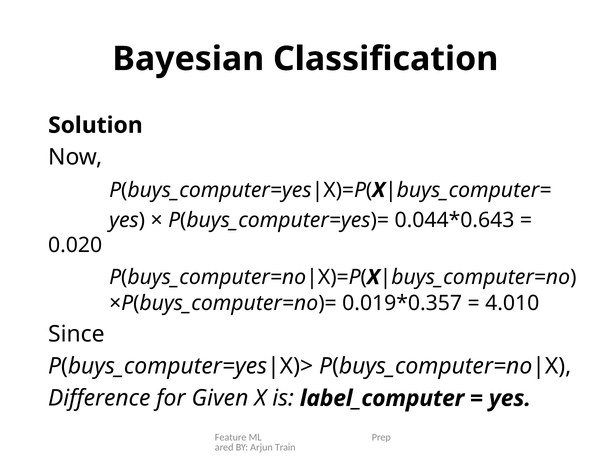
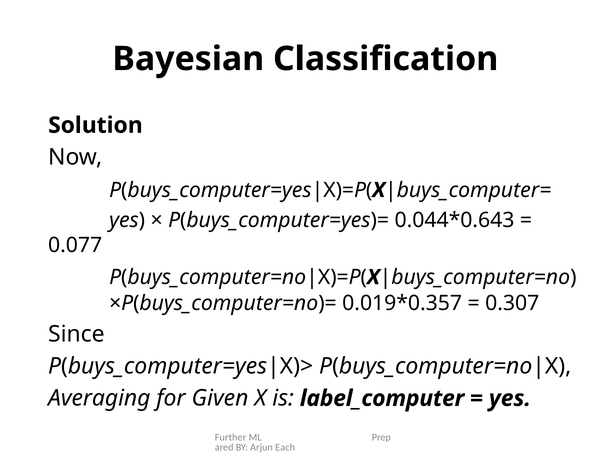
0.020: 0.020 -> 0.077 (75, 246)
4.010: 4.010 -> 0.307 (512, 303)
Difference: Difference -> Averaging (99, 399)
Feature: Feature -> Further (231, 438)
Train: Train -> Each (285, 448)
